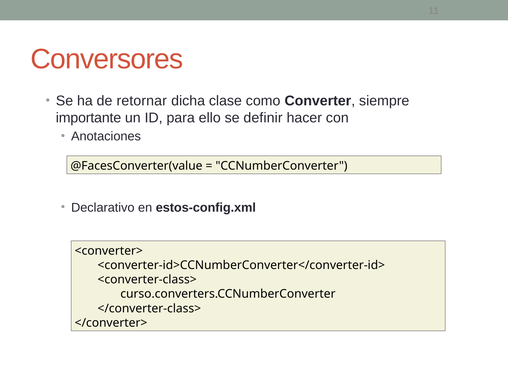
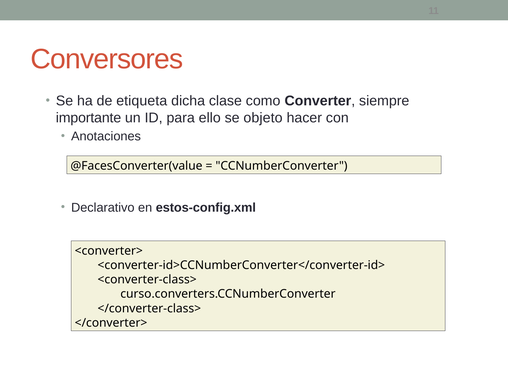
retornar: retornar -> etiqueta (142, 101)
definir: definir -> objeto (263, 118)
